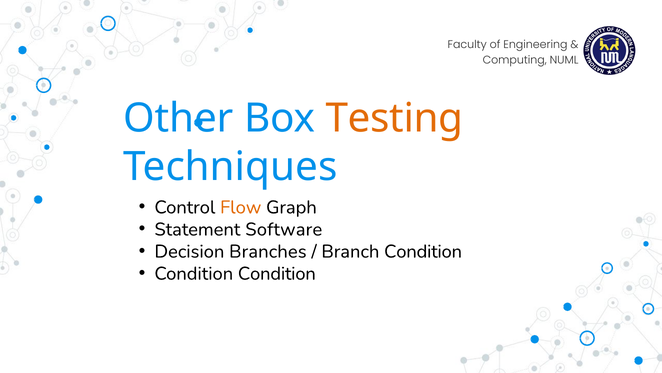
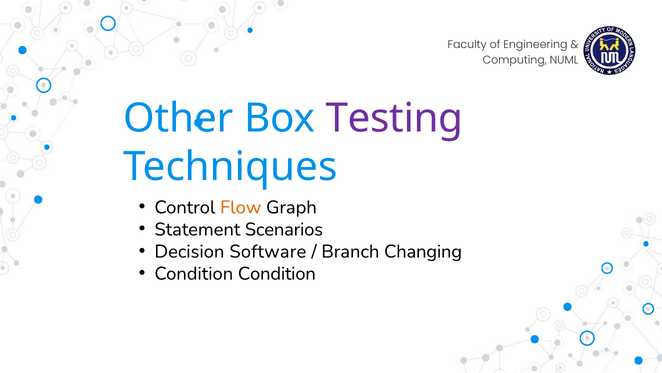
Testing colour: orange -> purple (394, 118)
Software: Software -> Scenarios (284, 229)
Branches: Branches -> Software (268, 251)
Branch Condition: Condition -> Changing (423, 251)
